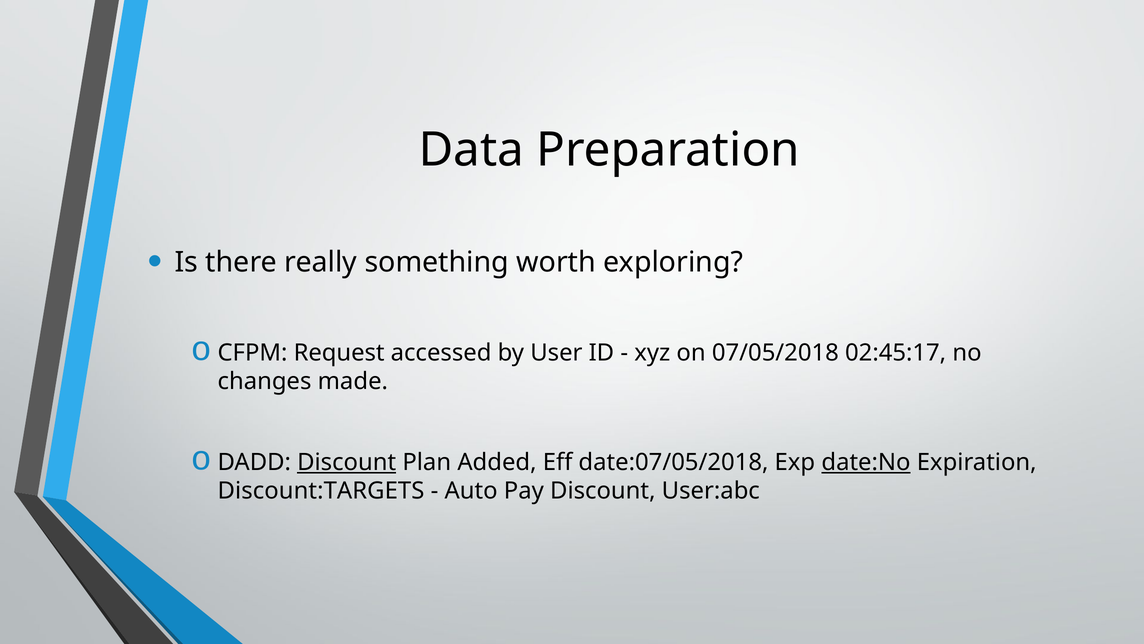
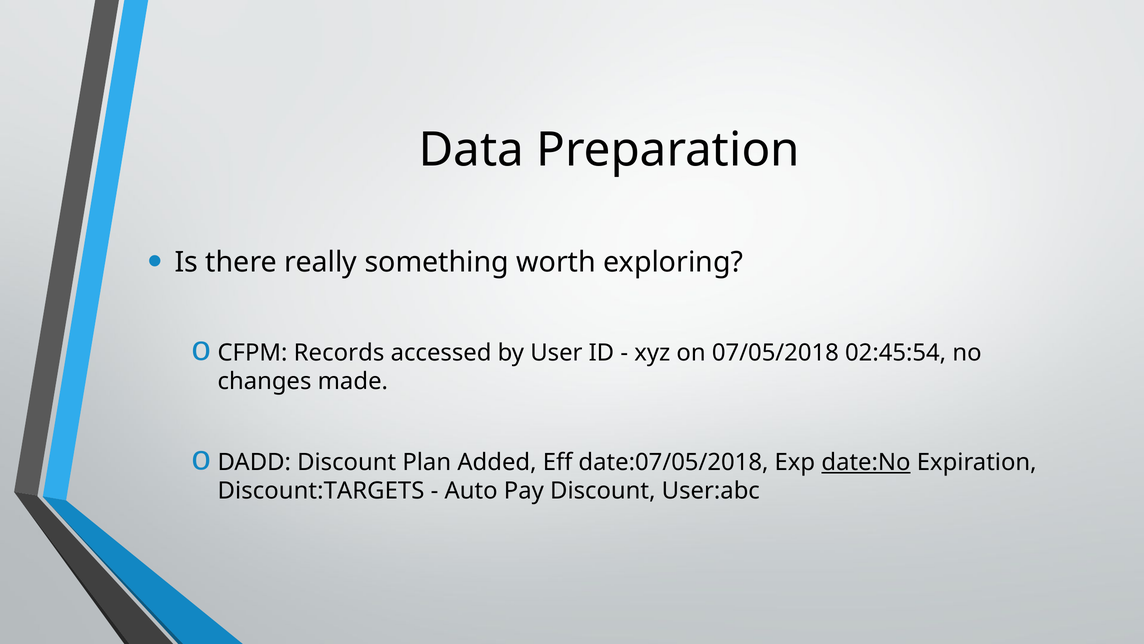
Request: Request -> Records (339, 352)
02:45:17: 02:45:17 -> 02:45:54 (896, 352)
Discount underline: present -> none (347, 462)
